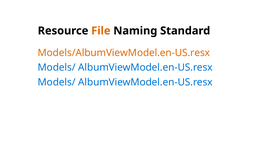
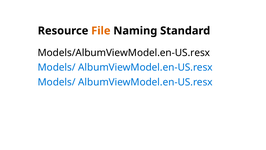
Models/AlbumViewModel.en-US.resx colour: orange -> black (124, 53)
